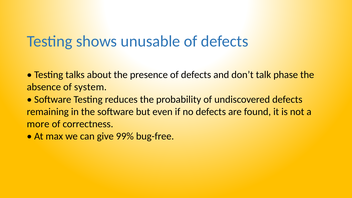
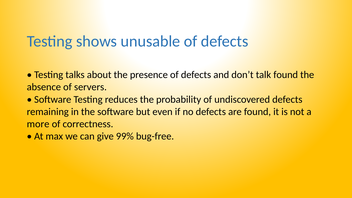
talk phase: phase -> found (286, 75)
system: system -> servers (90, 87)
